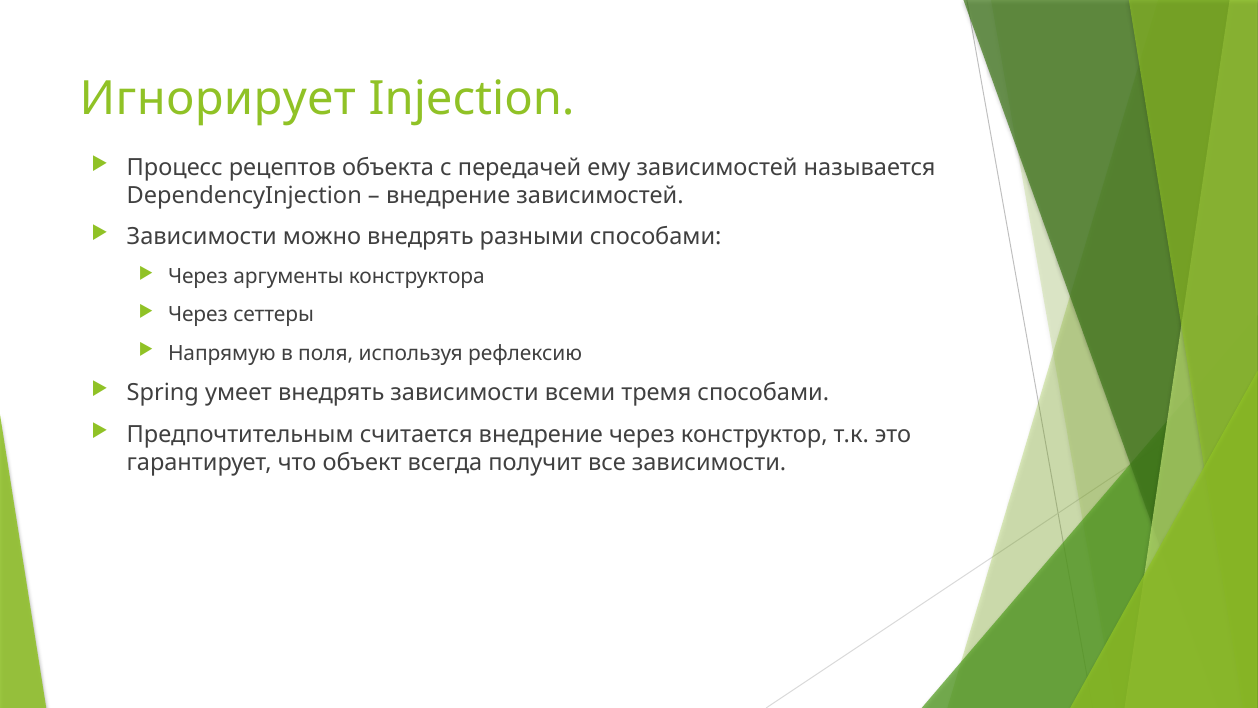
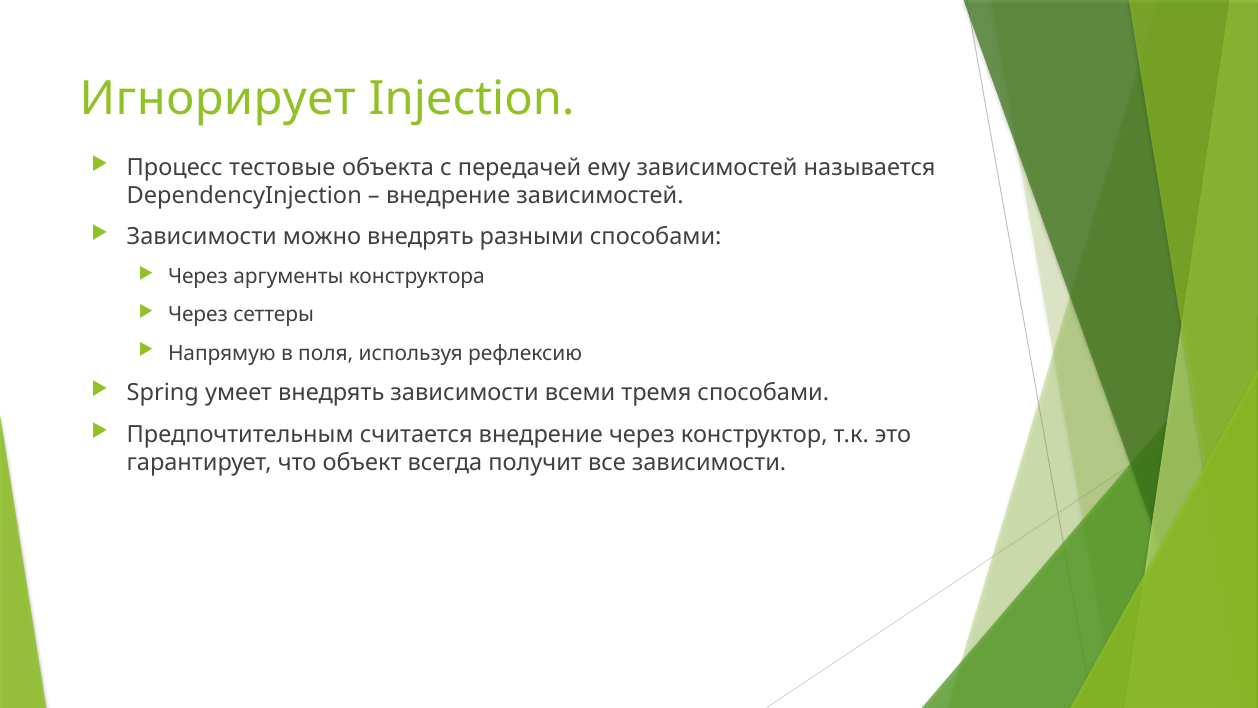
рецептов: рецептов -> тестовые (282, 167)
